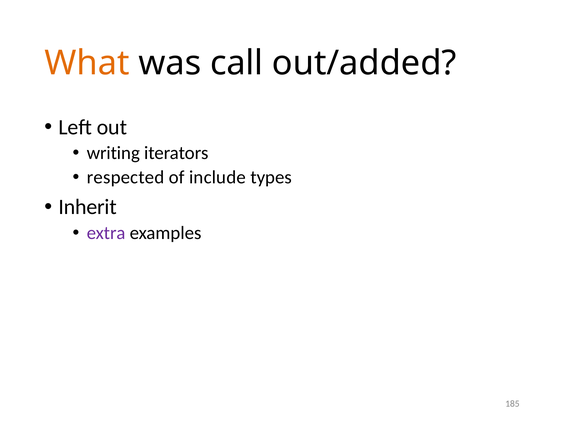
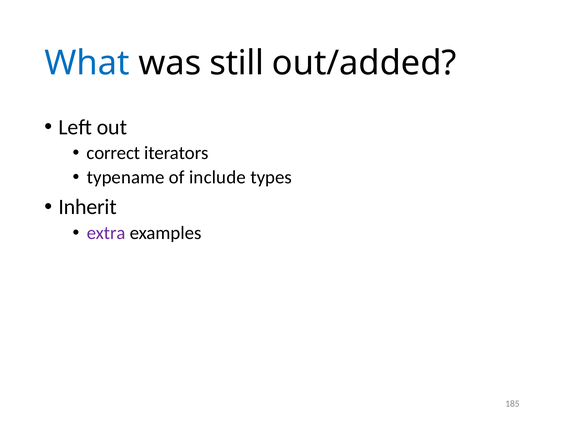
What colour: orange -> blue (87, 63)
call: call -> still (237, 63)
writing: writing -> correct (113, 153)
respected: respected -> typename (126, 177)
